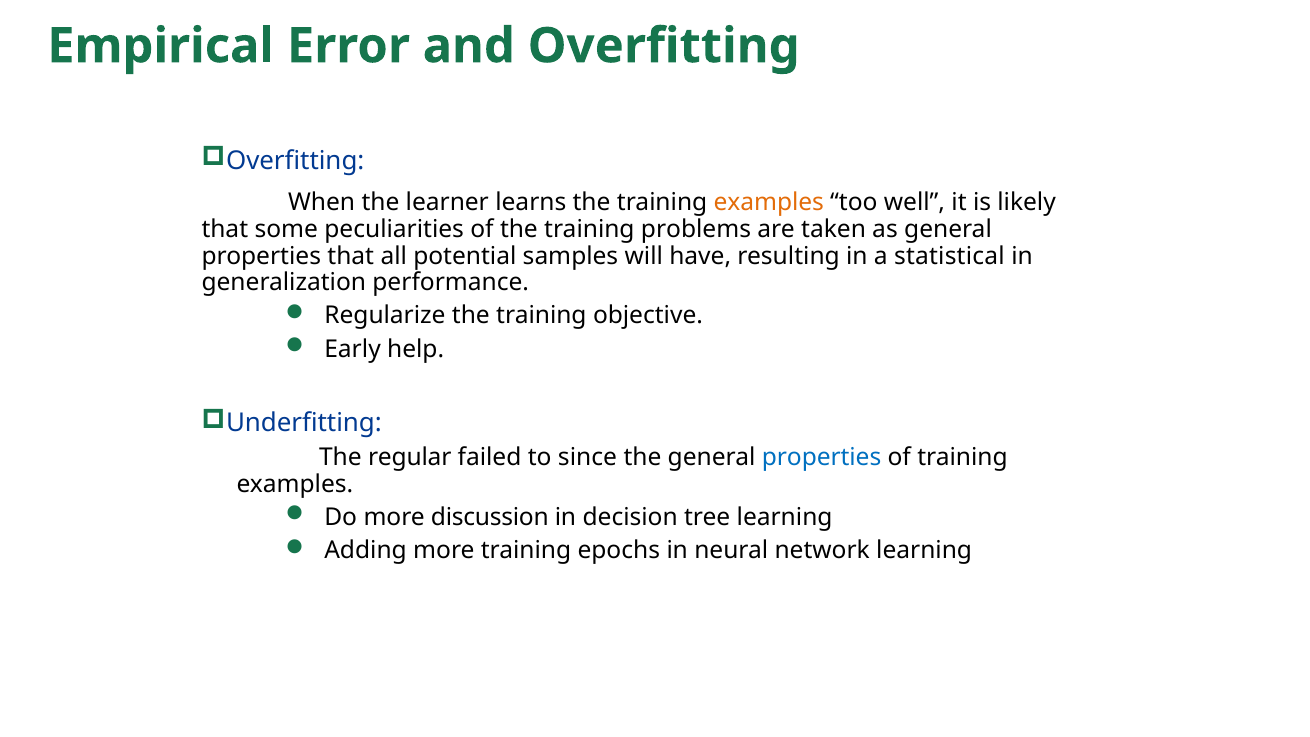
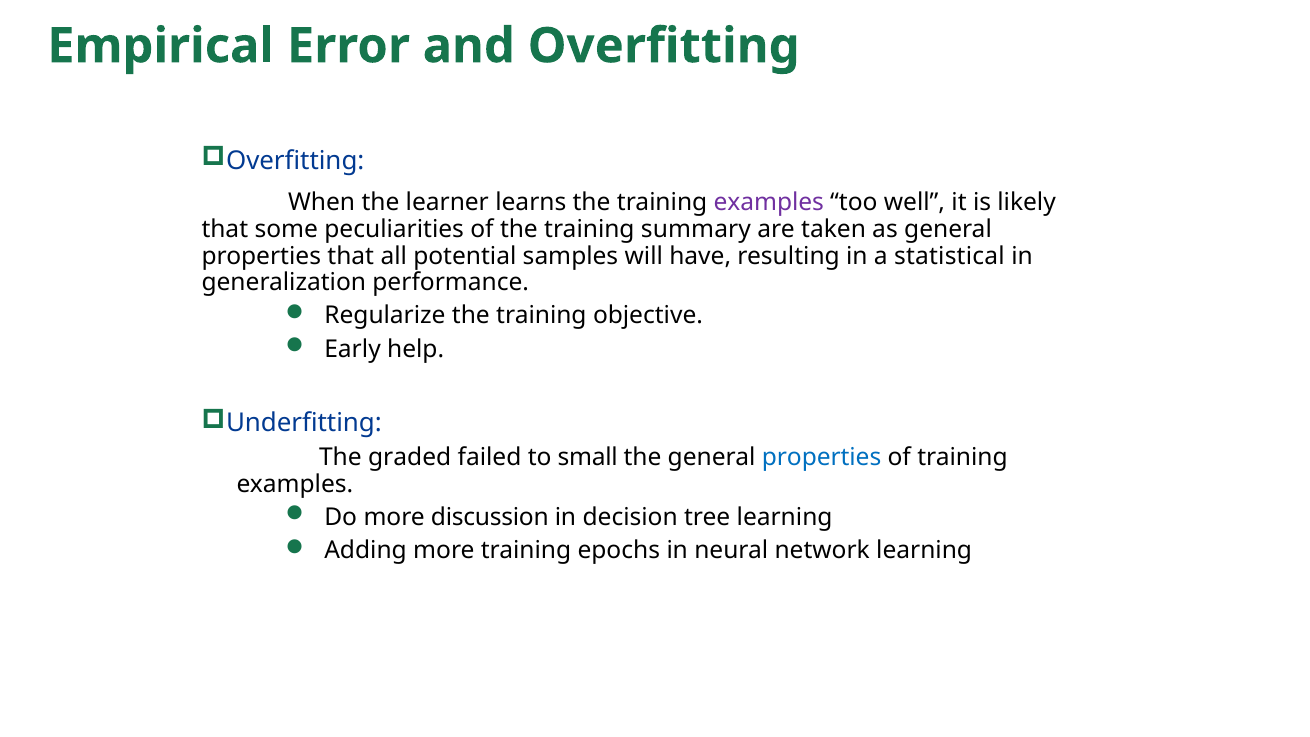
examples colour: orange -> purple (769, 203)
problems: problems -> summary (696, 229)
regular: regular -> graded (410, 457)
since: since -> small (588, 457)
